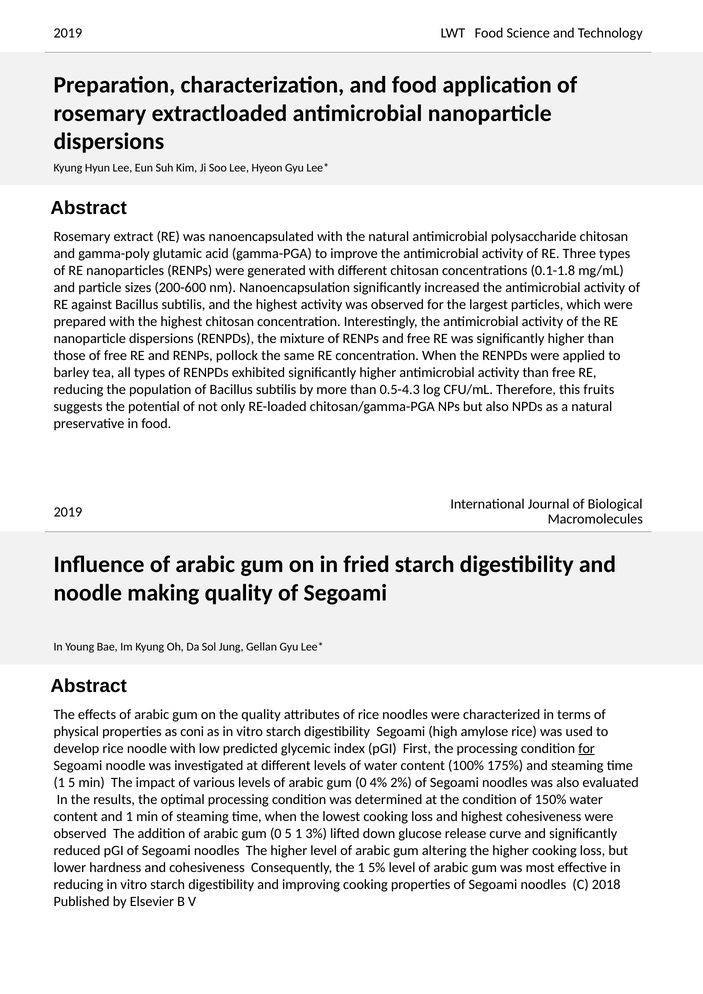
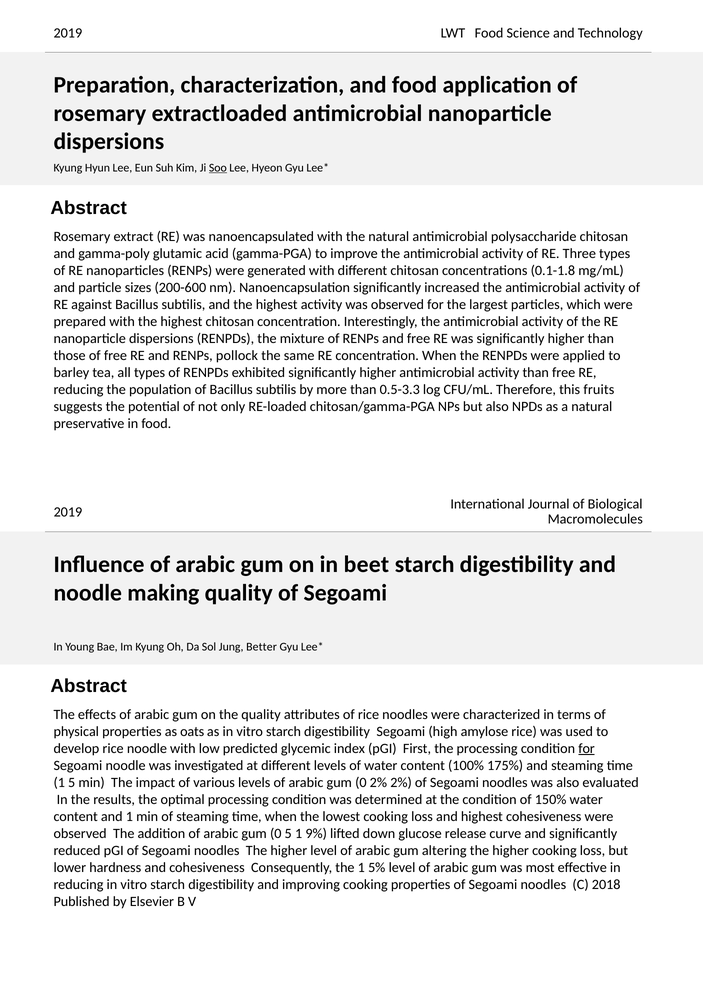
Soo underline: none -> present (218, 168)
0.5-4.3: 0.5-4.3 -> 0.5-3.3 (400, 390)
fried: fried -> beet (366, 565)
Gellan: Gellan -> Better (262, 647)
coni: coni -> oats (192, 732)
0 4%: 4% -> 2% (378, 783)
3%: 3% -> 9% (316, 834)
